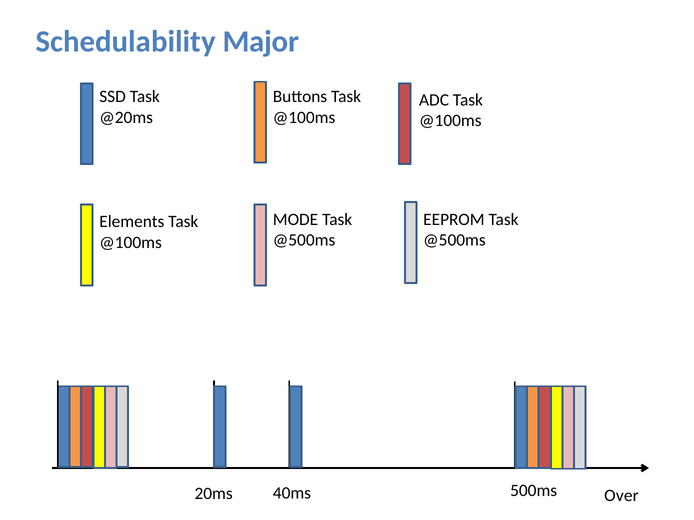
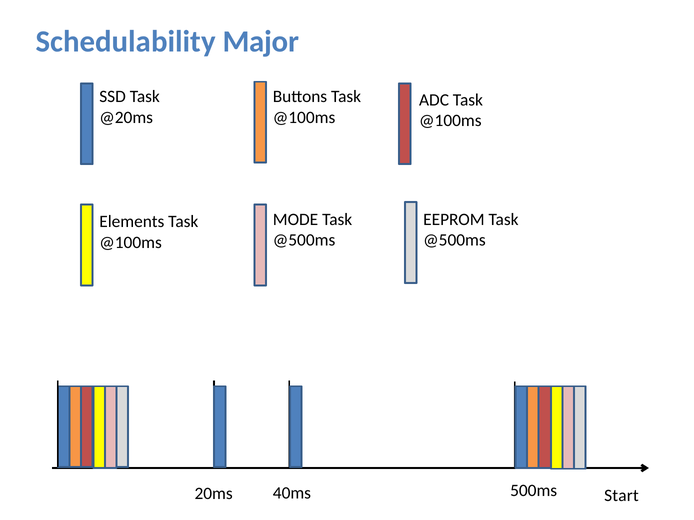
Over: Over -> Start (621, 496)
